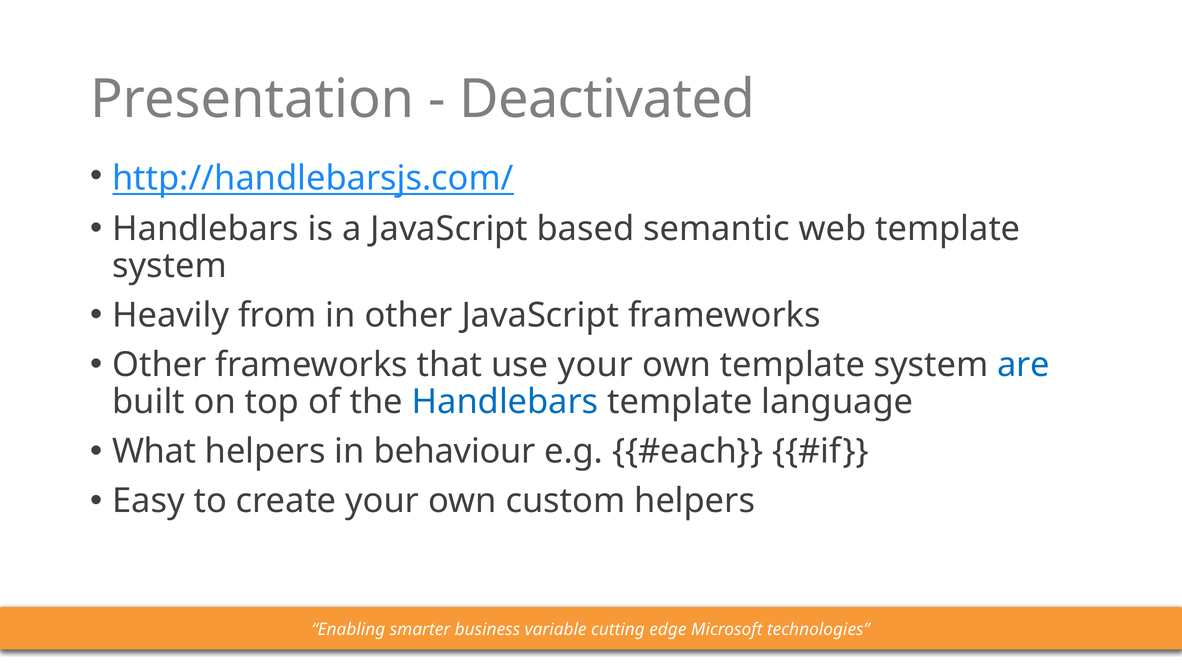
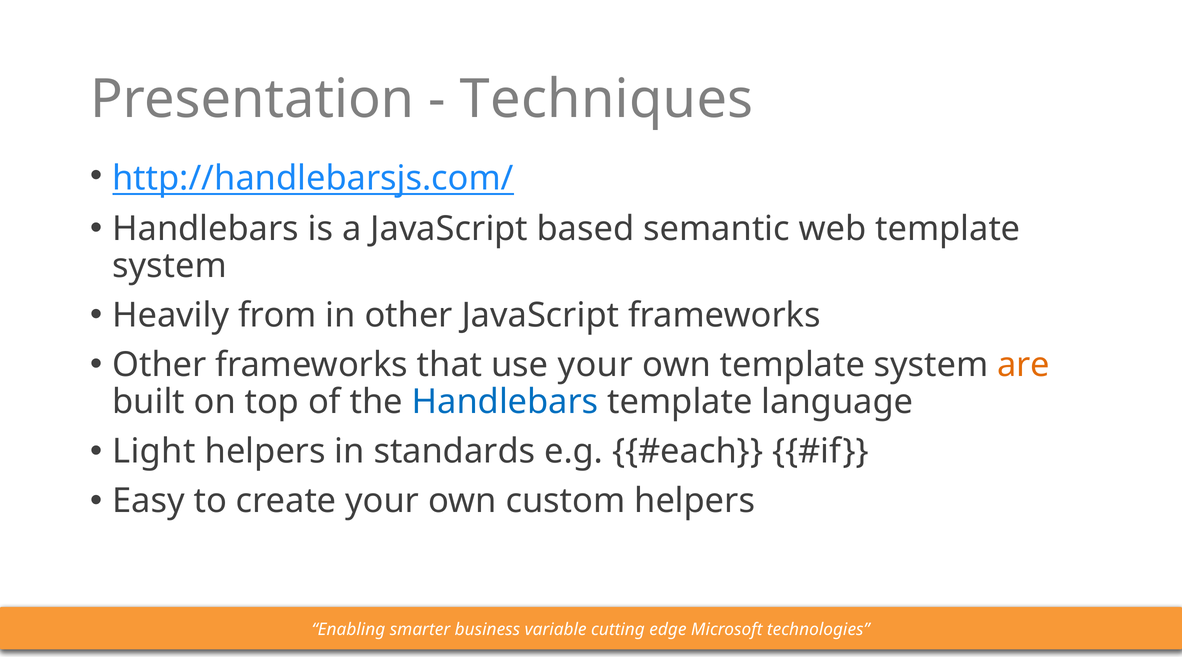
Deactivated: Deactivated -> Techniques (607, 99)
are colour: blue -> orange (1024, 365)
What: What -> Light (154, 451)
behaviour: behaviour -> standards (454, 451)
